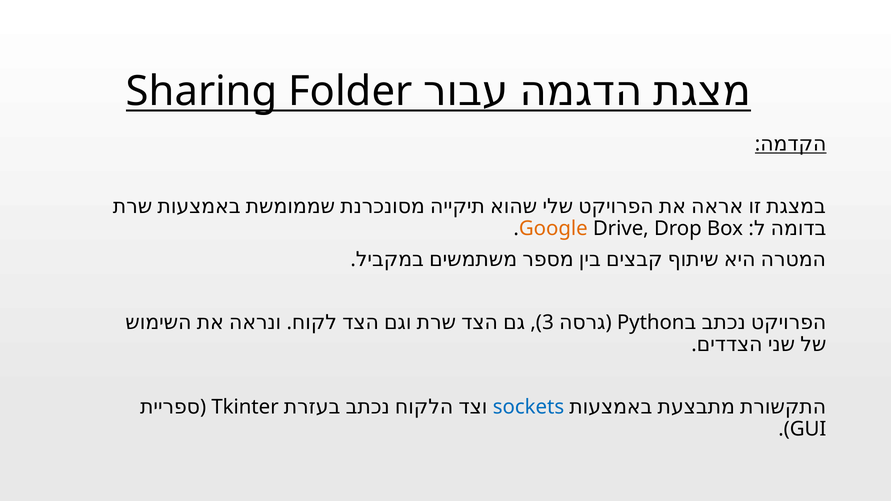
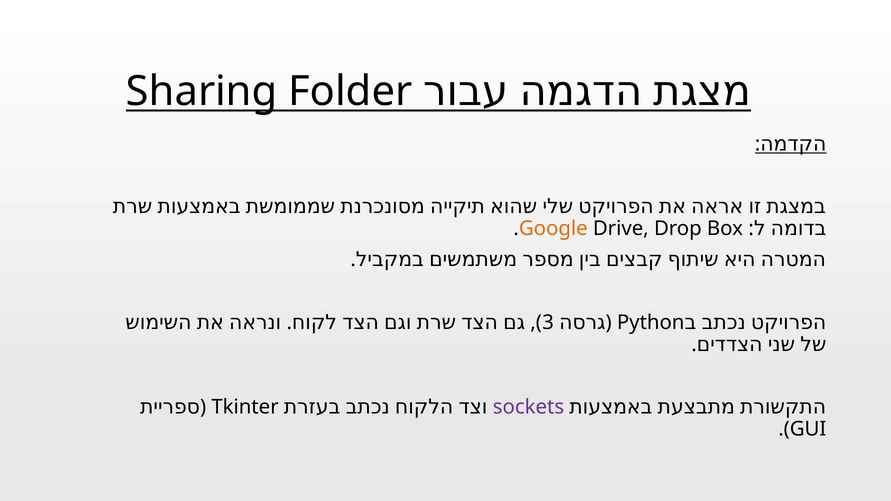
sockets colour: blue -> purple (529, 407)
